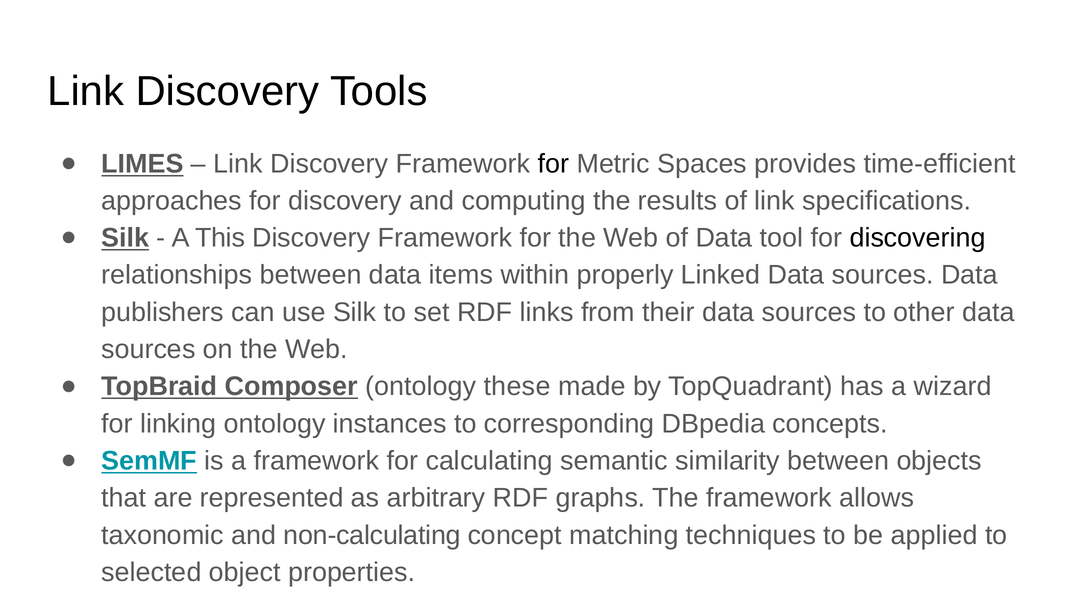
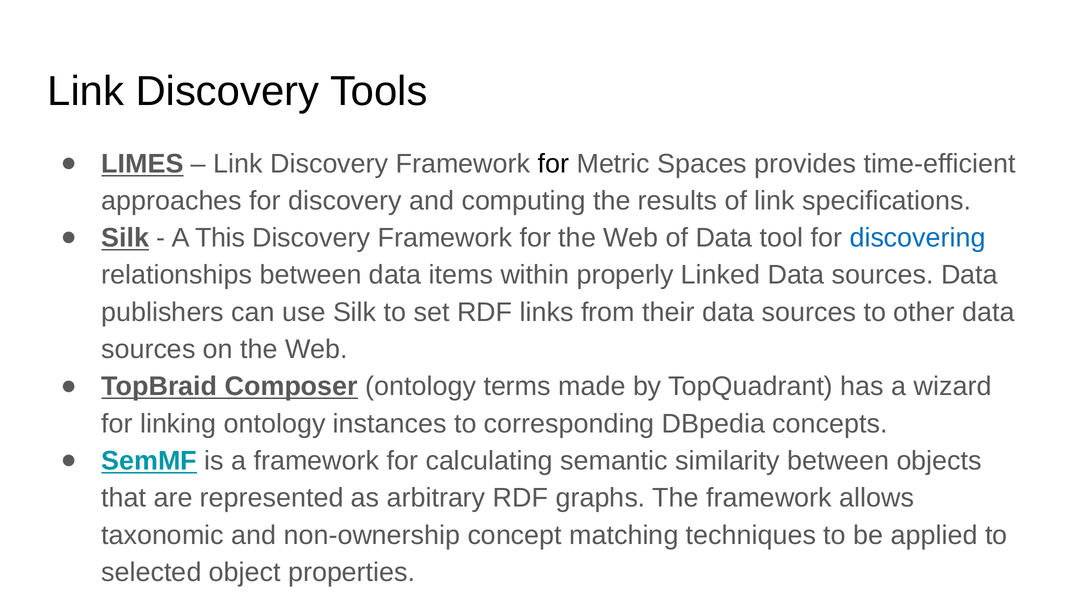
discovering colour: black -> blue (918, 238)
these: these -> terms (517, 386)
non-calculating: non-calculating -> non-ownership (372, 535)
